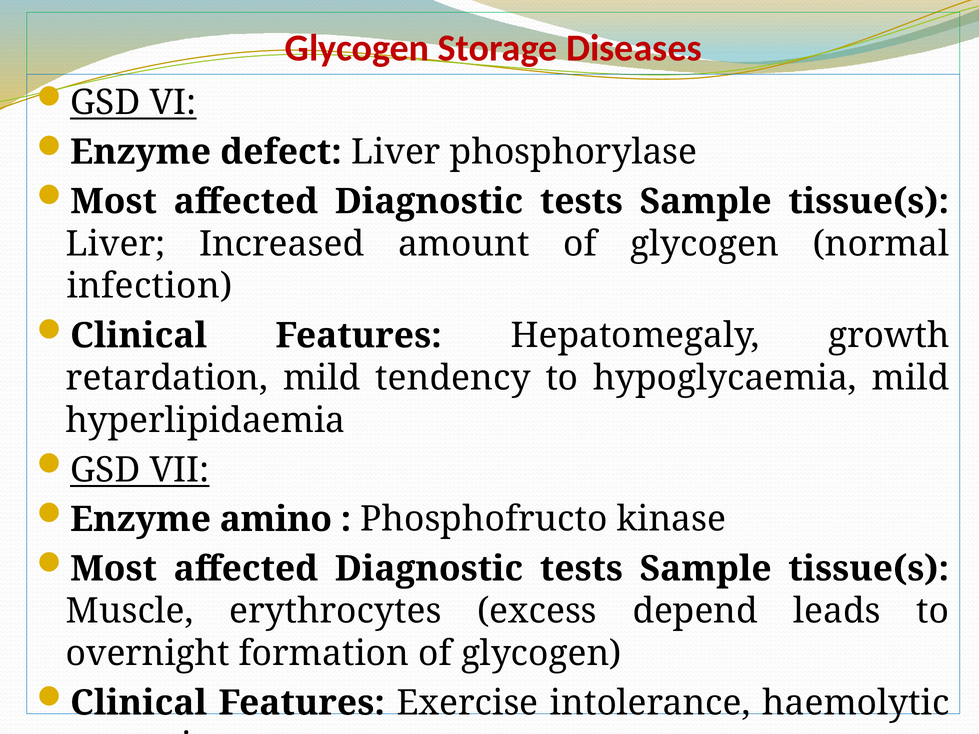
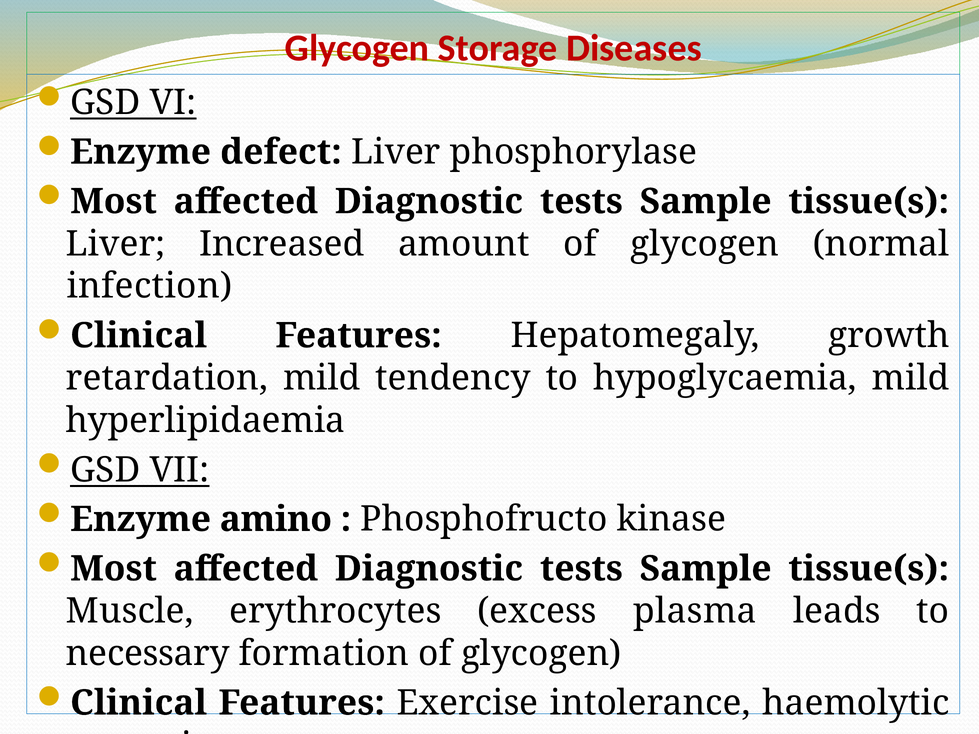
depend: depend -> plasma (695, 611)
overnight: overnight -> necessary (148, 654)
